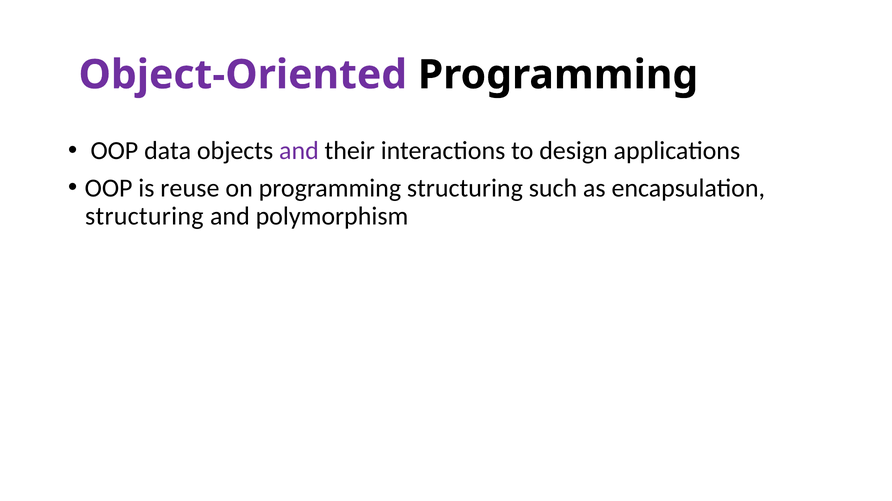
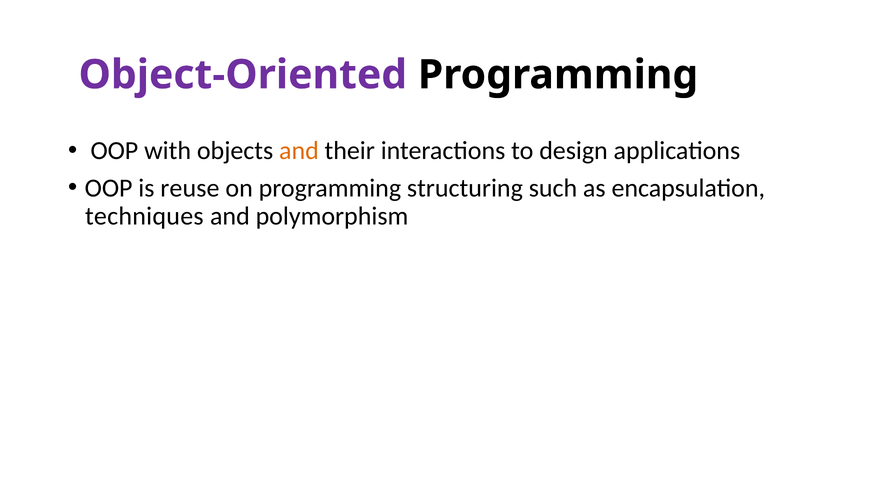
data: data -> with (168, 151)
and colour: purple -> orange (299, 151)
structuring: structuring -> techniques (144, 216)
